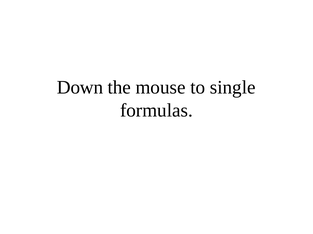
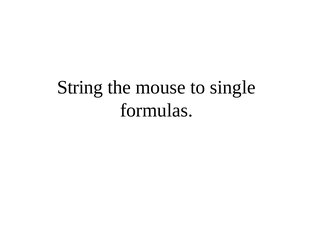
Down: Down -> String (80, 88)
